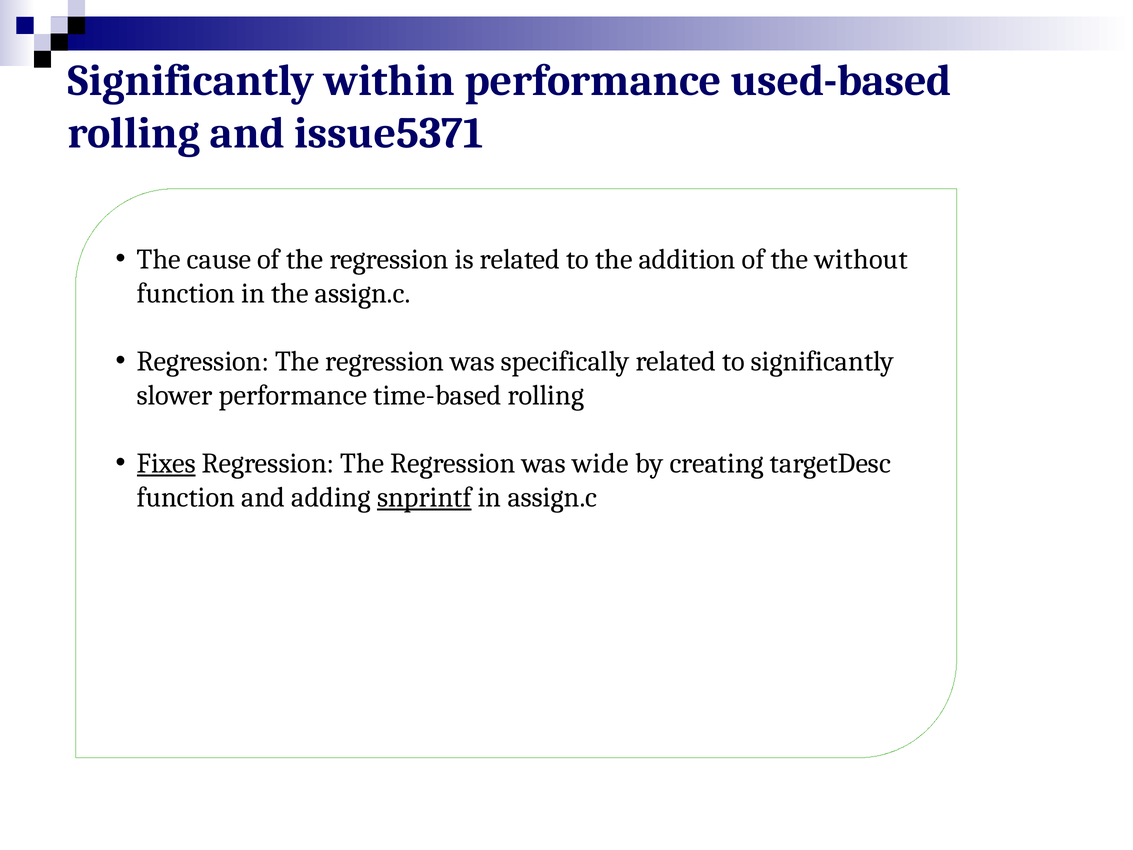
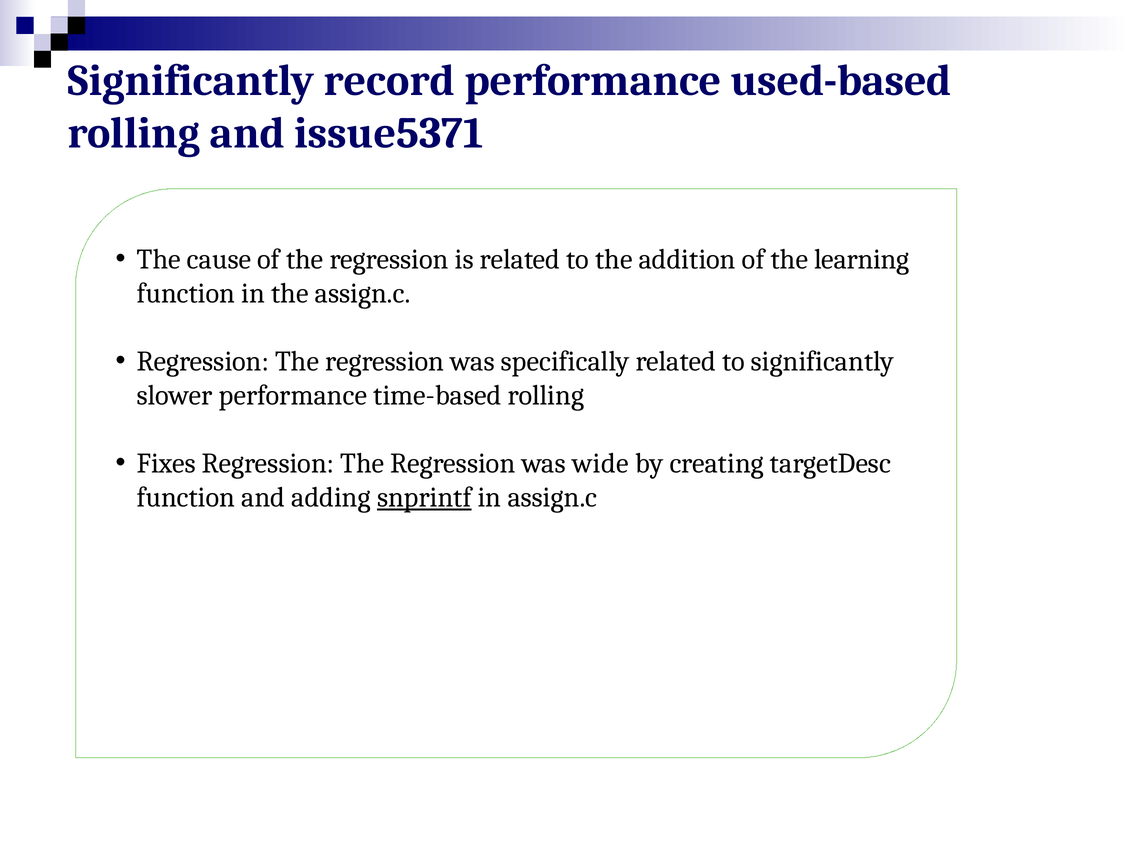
within: within -> record (389, 80)
without: without -> learning (862, 259)
Fixes underline: present -> none (166, 463)
